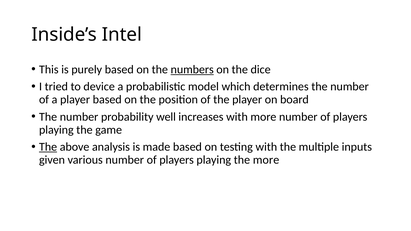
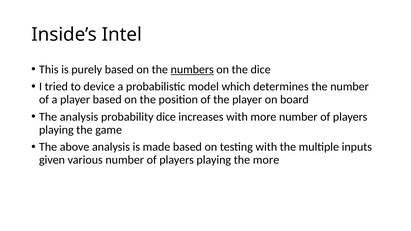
number: number -> analysis (79, 117)
probability well: well -> dice (166, 117)
The underline: present -> none (48, 147)
